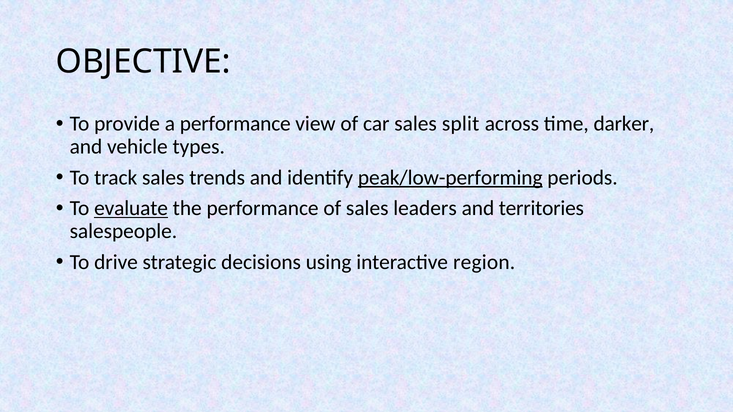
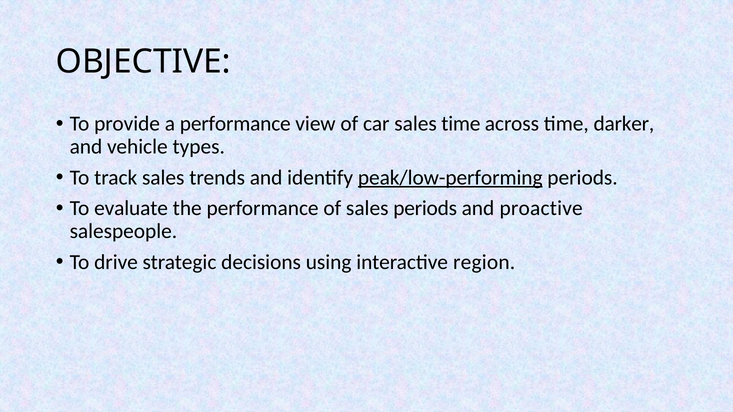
sales split: split -> time (461, 124)
evaluate underline: present -> none (131, 208)
sales leaders: leaders -> periods (425, 208)
territories: territories -> proactive (541, 208)
